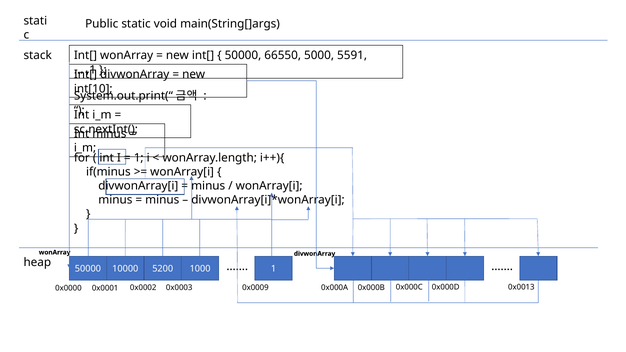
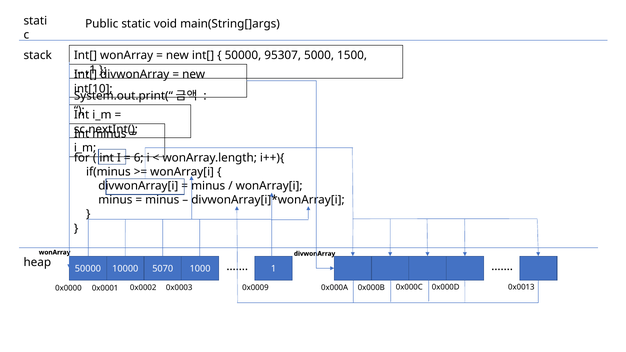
66550: 66550 -> 95307 (283, 56)
5591: 5591 -> 1500 (352, 56)
1: 1 -> 6 (139, 158)
5200: 5200 -> 5070 (163, 269)
